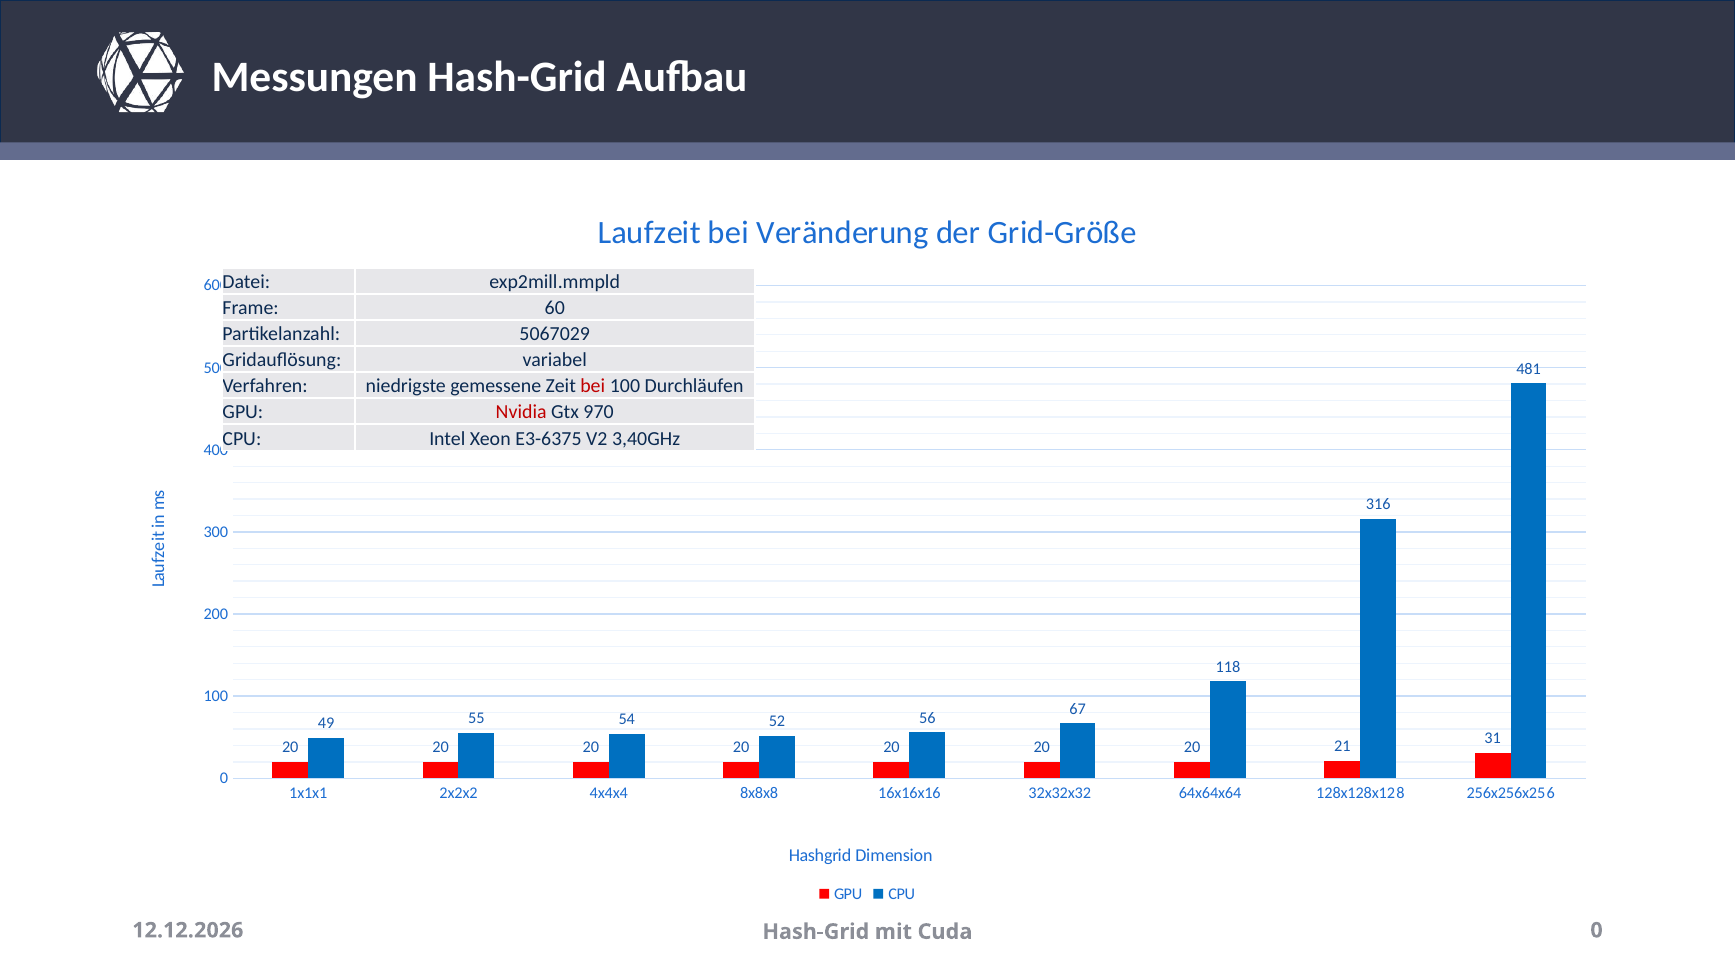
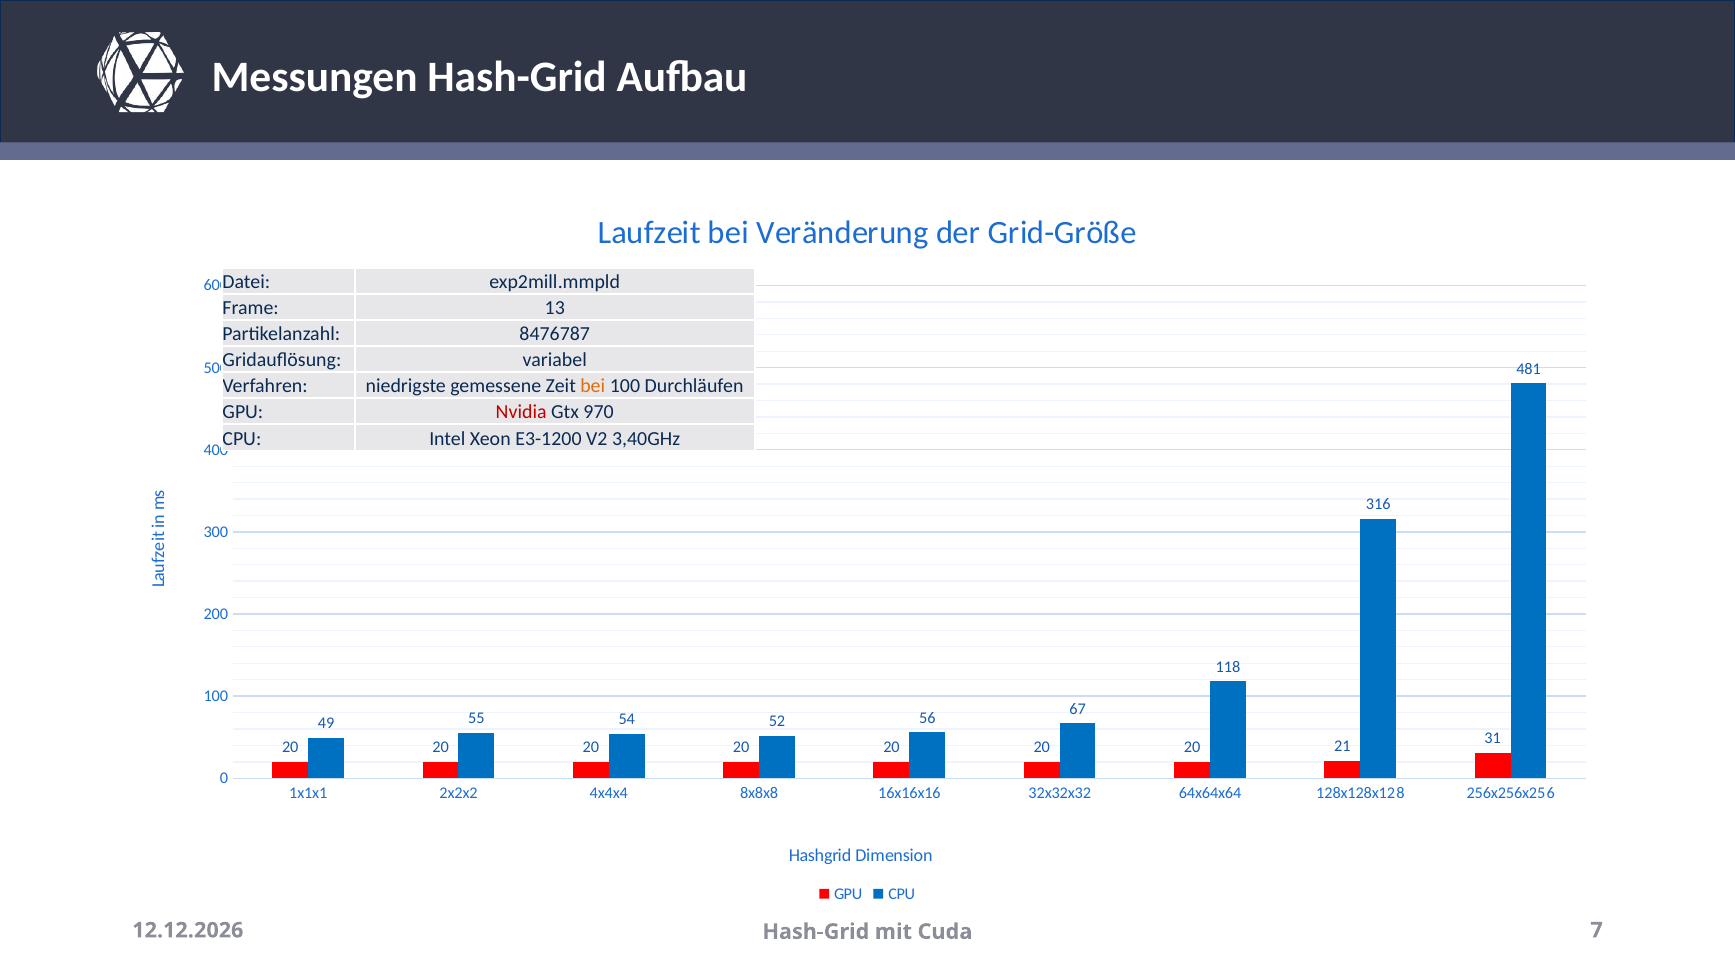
60: 60 -> 13 (555, 308)
5067029: 5067029 -> 8476787 (555, 334)
bei colour: red -> orange (593, 386)
E3-6375: E3-6375 -> E3-1200 (548, 439)
Cuda 0: 0 -> 7 (1597, 930)
